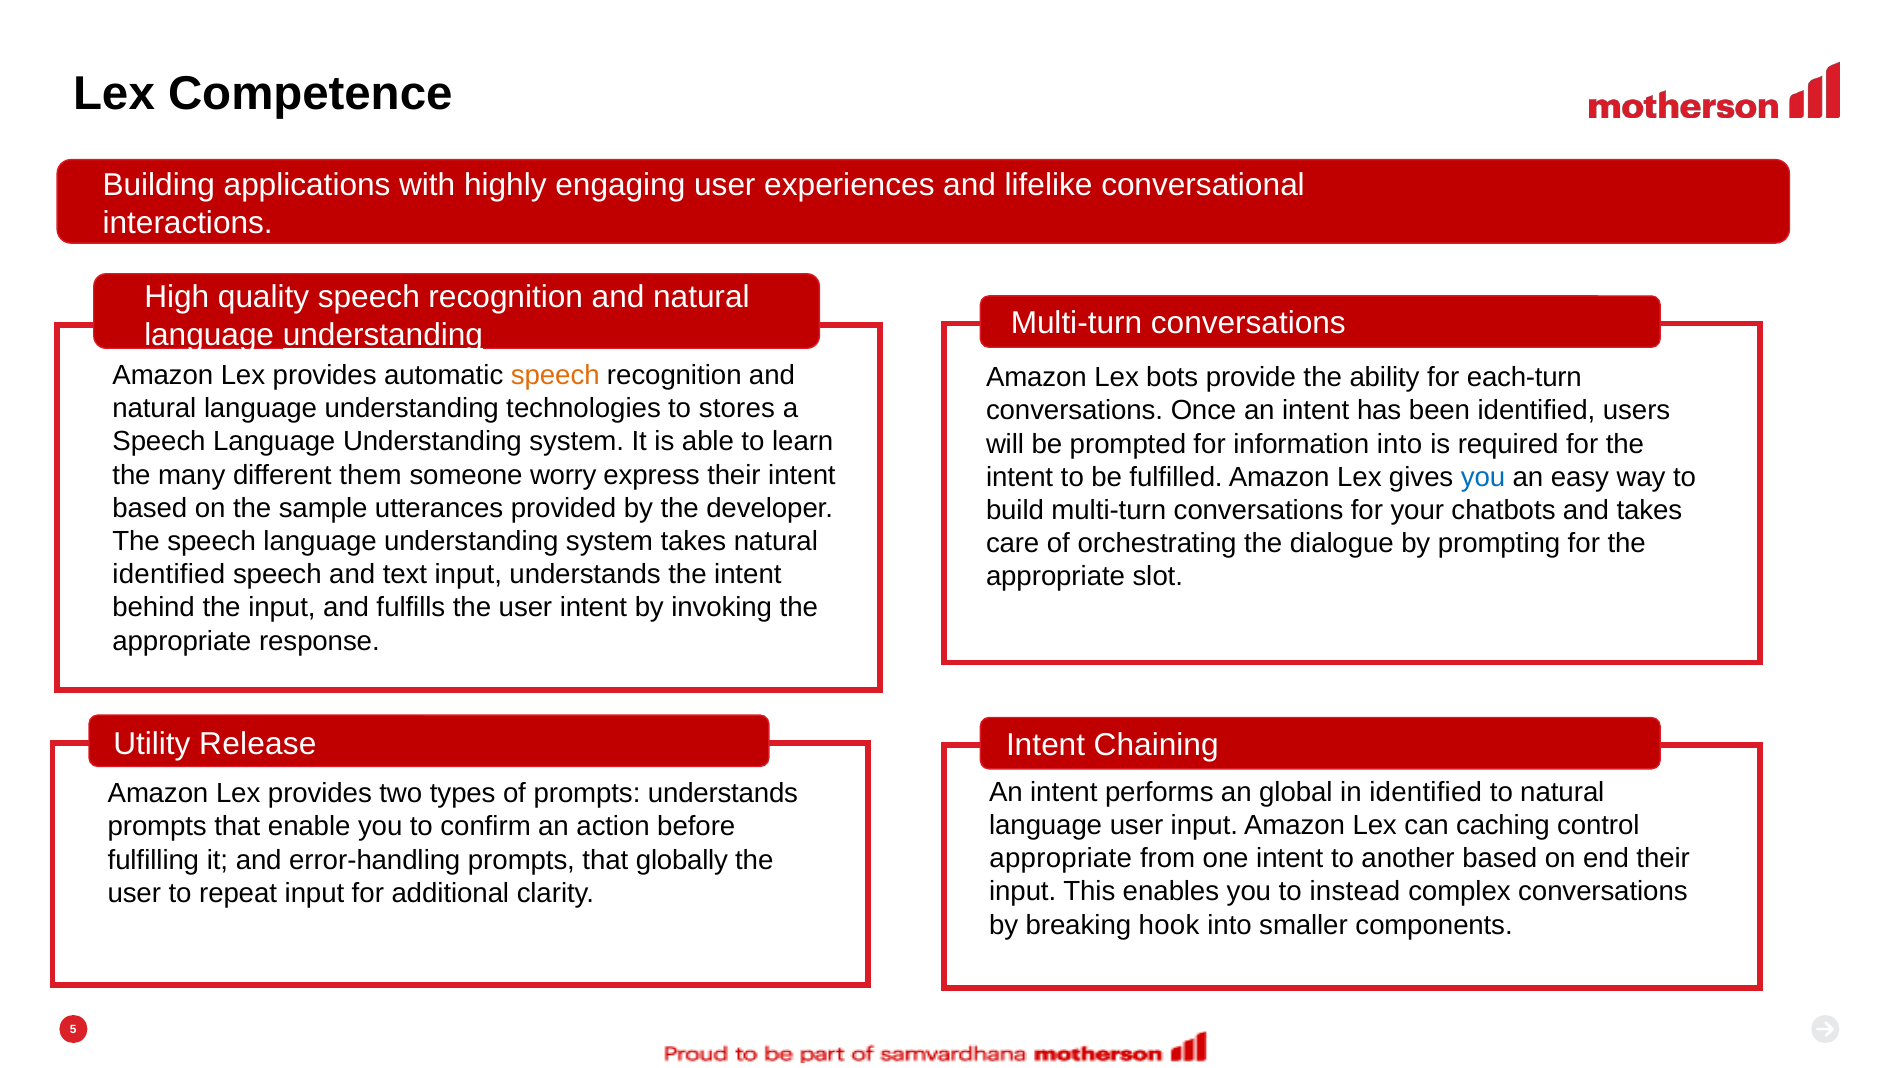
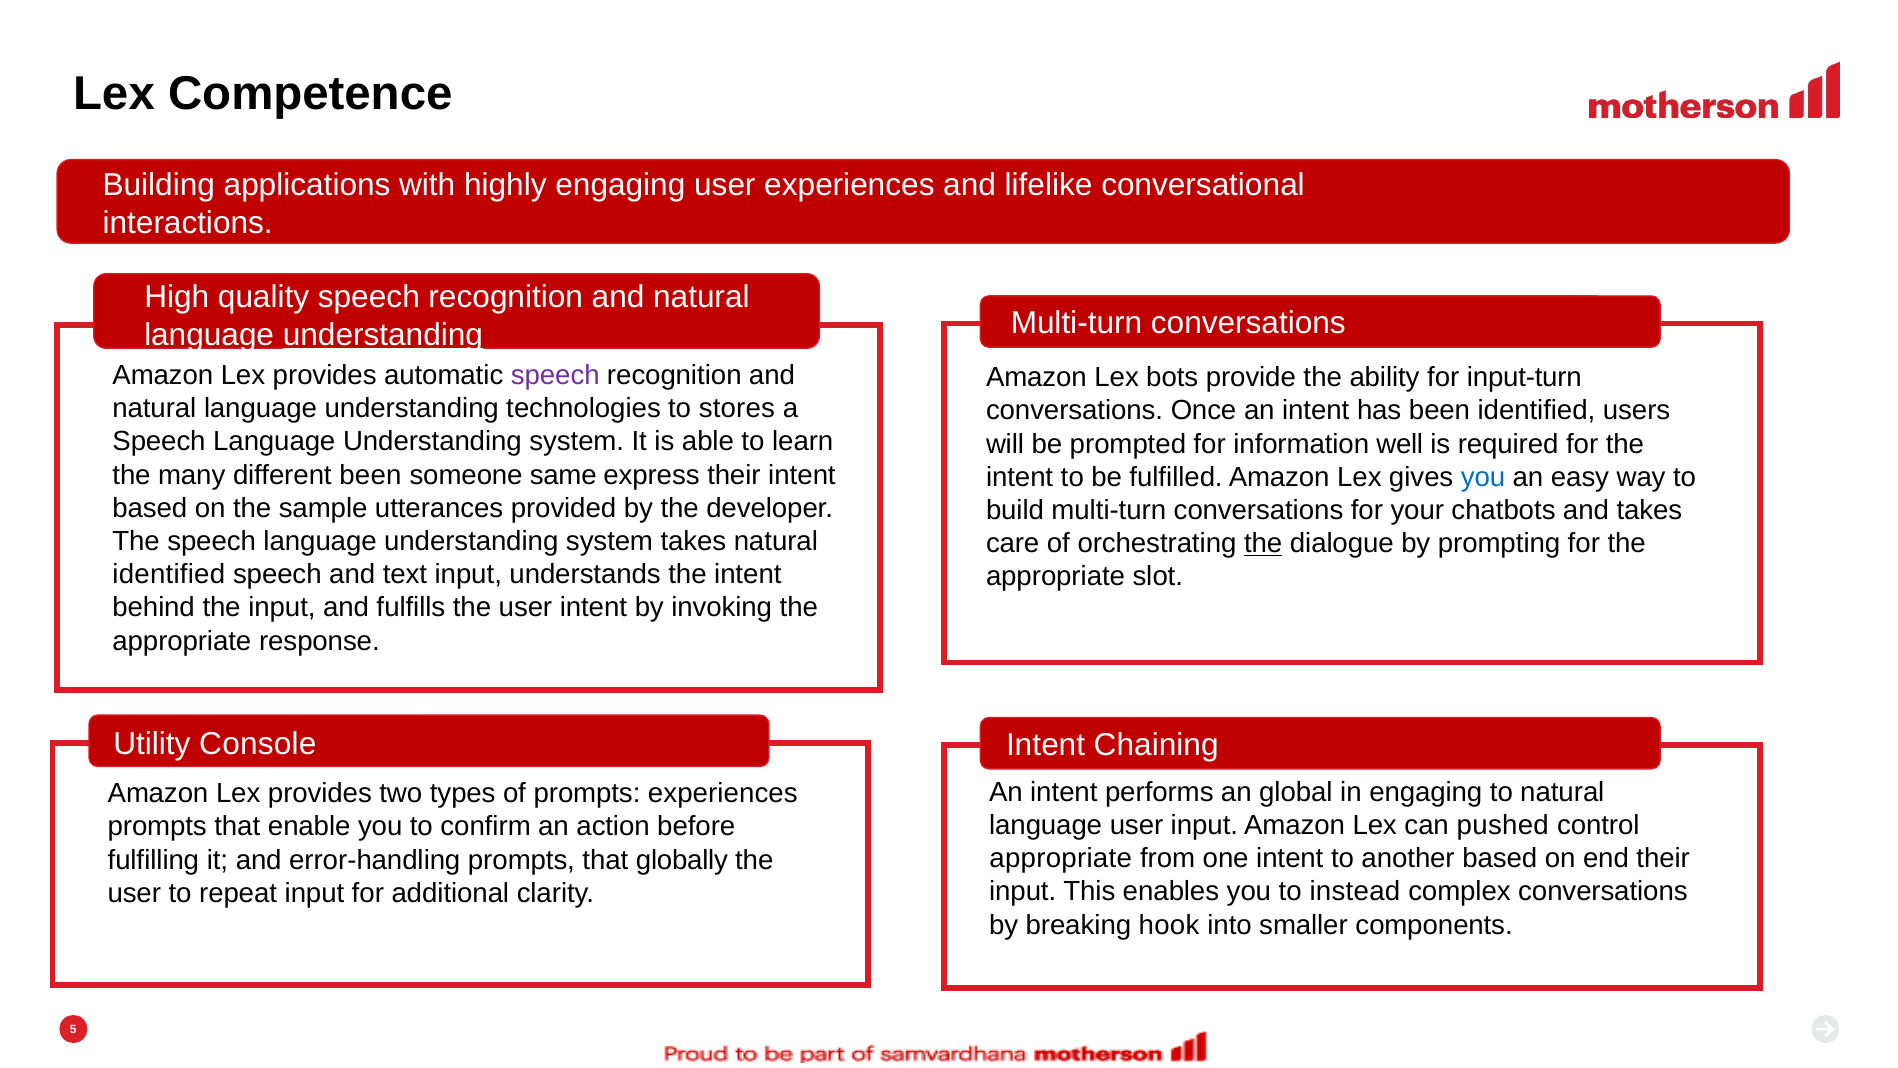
speech colour: orange -> purple (555, 375)
each-turn: each-turn -> input-turn (1524, 377)
information into: into -> well (1400, 444)
different them: them -> been (370, 475)
worry: worry -> same (563, 475)
the underline: none -> present (1263, 543)
Release: Release -> Console (258, 744)
in identified: identified -> engaging (1426, 792)
prompts understands: understands -> experiences (723, 793)
caching: caching -> pushed (1503, 825)
